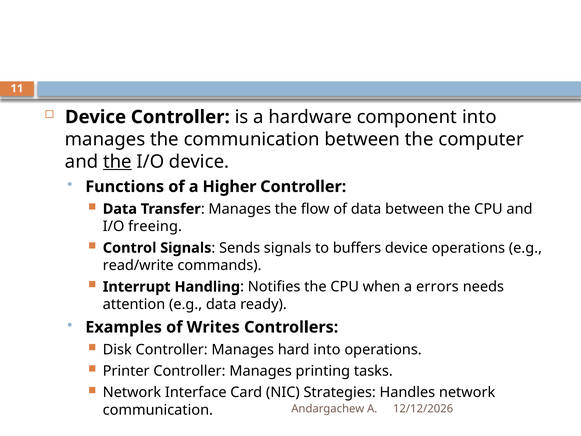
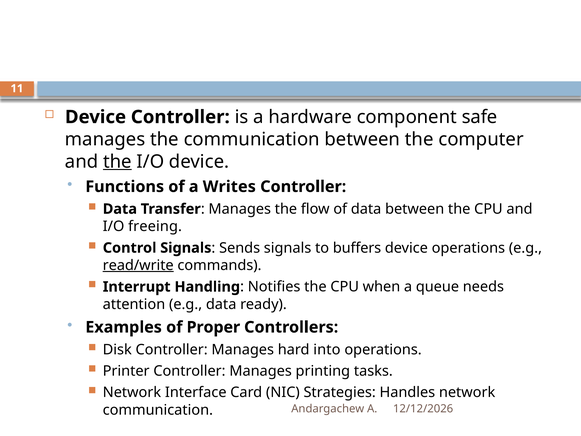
component into: into -> safe (480, 117)
Higher: Higher -> Writes (229, 187)
read/write underline: none -> present (138, 265)
errors: errors -> queue (437, 287)
Writes: Writes -> Proper (213, 327)
